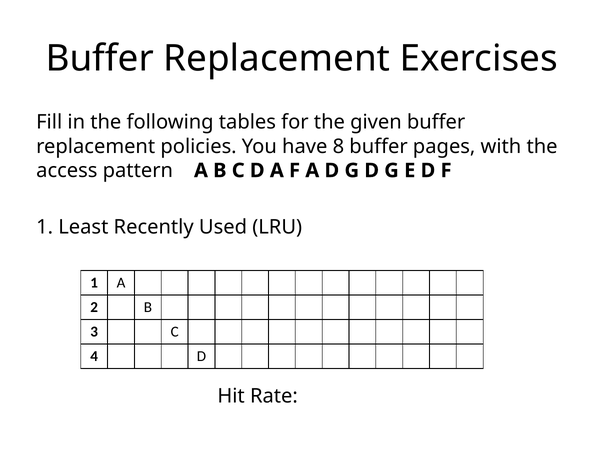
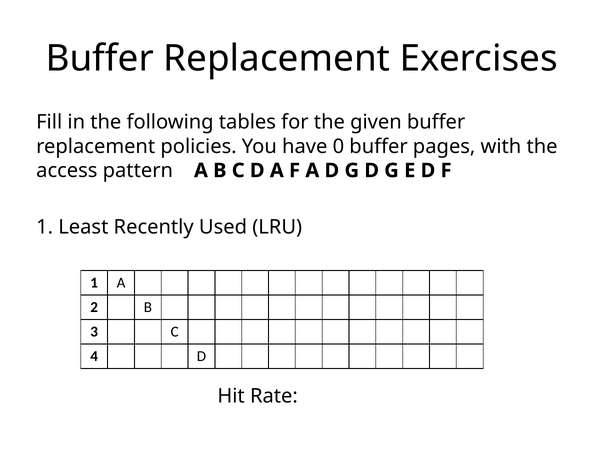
8: 8 -> 0 (338, 146)
